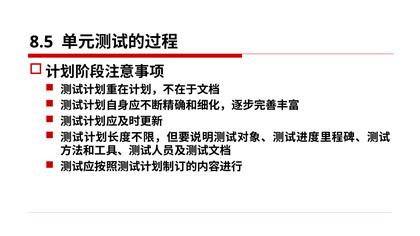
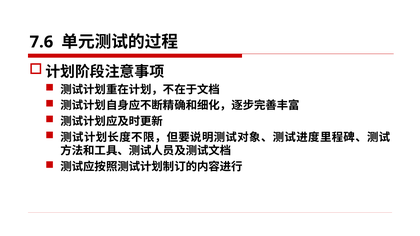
8.5: 8.5 -> 7.6 (41, 42)
